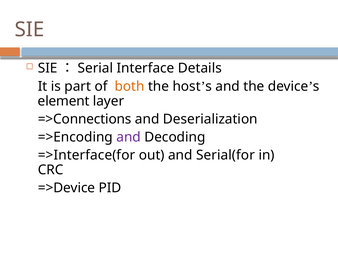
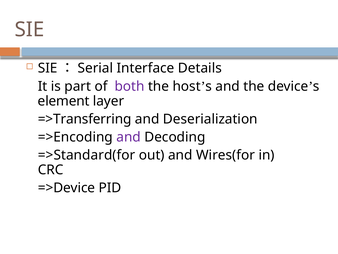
both colour: orange -> purple (129, 86)
=>Connections: =>Connections -> =>Transferring (85, 119)
=>Interface(for: =>Interface(for -> =>Standard(for (87, 155)
Serial(for: Serial(for -> Wires(for (225, 155)
